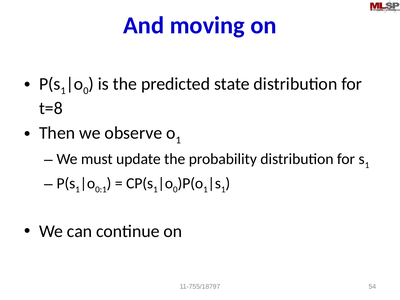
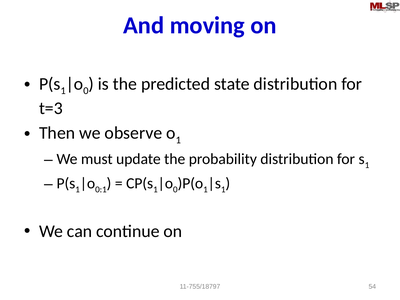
t=8: t=8 -> t=3 (51, 108)
